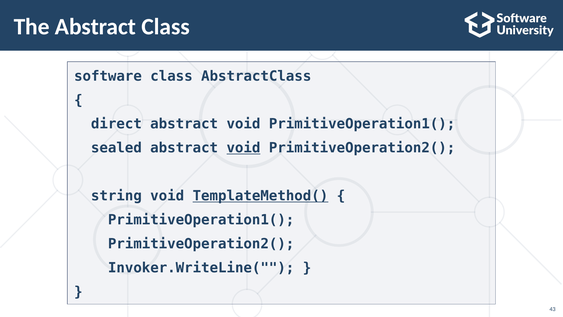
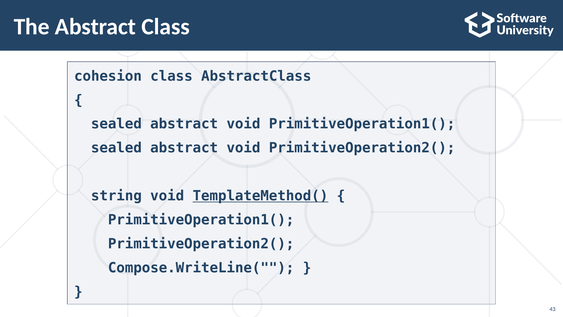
software: software -> cohesion (108, 76)
direct: direct -> sealed (116, 124)
void underline: present -> none (243, 148)
Invoker.WriteLine(: Invoker.WriteLine( -> Compose.WriteLine( (201, 268)
